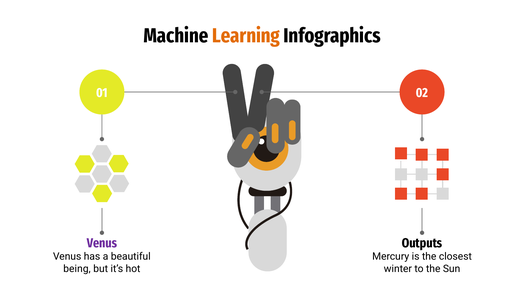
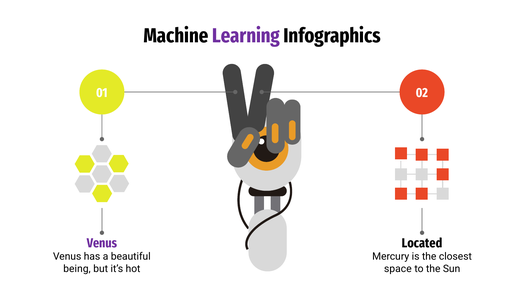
Learning colour: orange -> purple (246, 36)
Outputs: Outputs -> Located (422, 243)
winter: winter -> space (398, 268)
